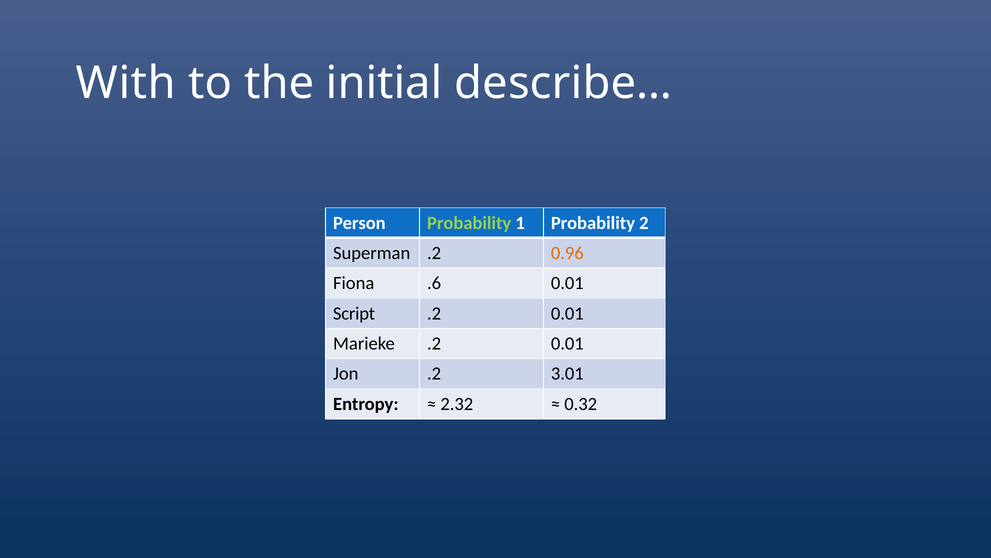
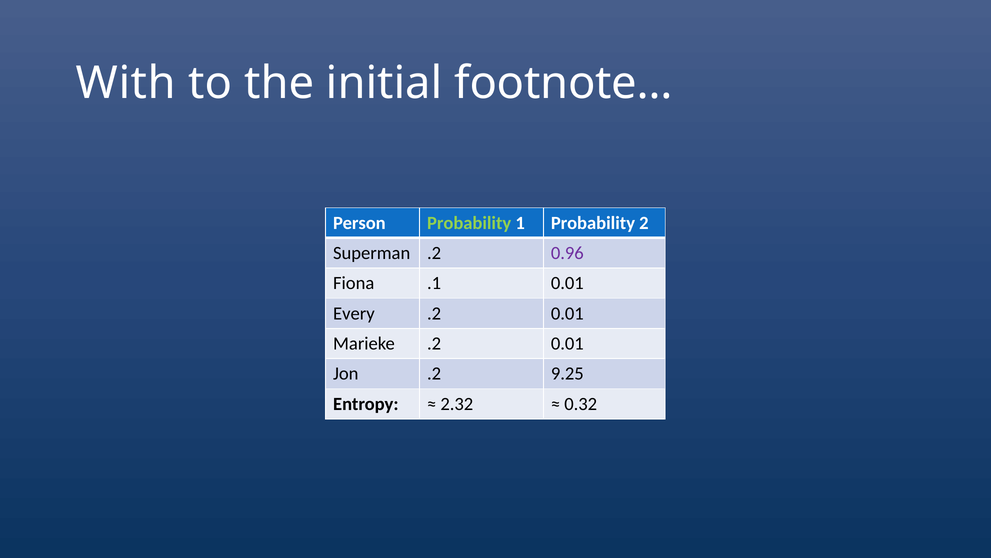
describe…: describe… -> footnote… (564, 83)
0.96 colour: orange -> purple (567, 253)
.6: .6 -> .1 (434, 283)
Script: Script -> Every (354, 313)
3.01: 3.01 -> 9.25 (567, 373)
